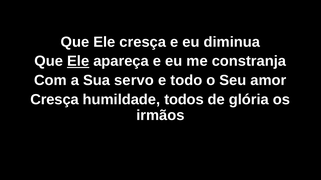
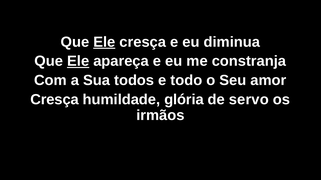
Ele underline: none -> present (104, 42)
servo: servo -> todos (134, 81)
todos: todos -> glória (184, 100)
glória: glória -> servo (249, 100)
